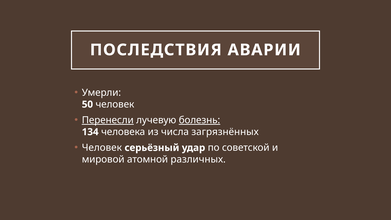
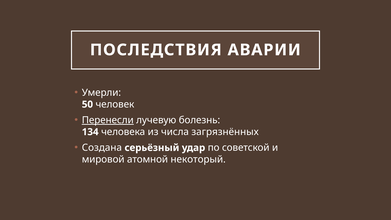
болезнь underline: present -> none (199, 120)
Человек: Человек -> Создана (102, 148)
различных: различных -> некоторый (198, 159)
